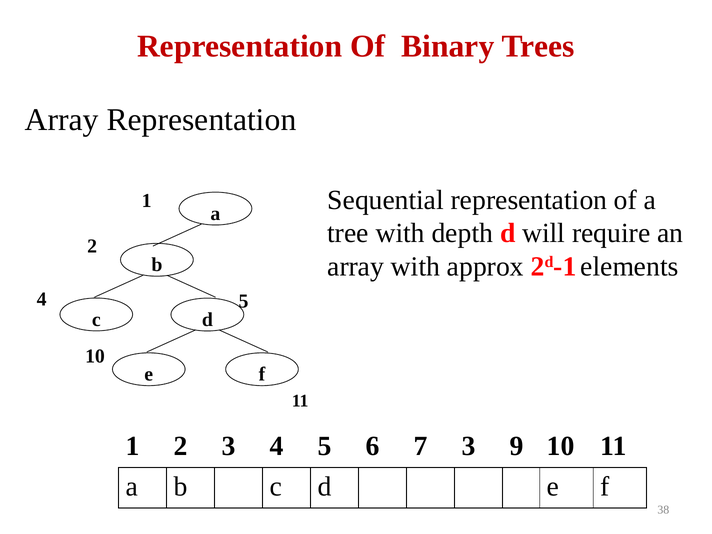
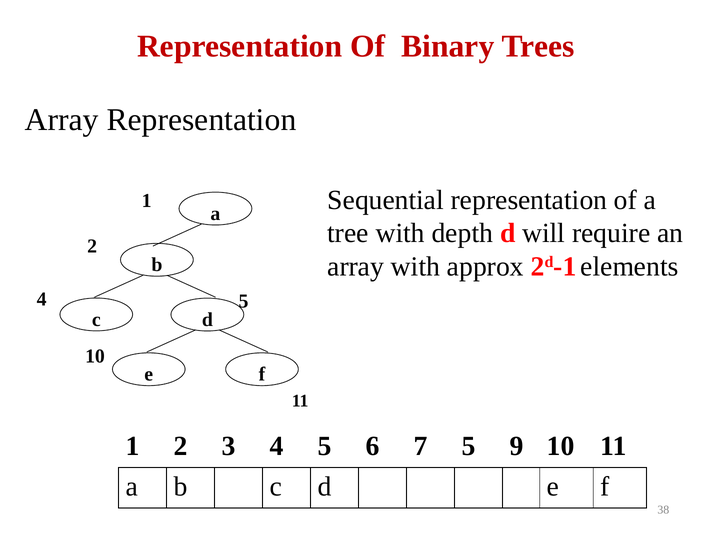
7 3: 3 -> 5 (469, 446)
